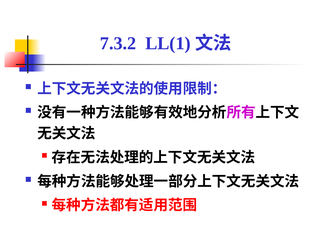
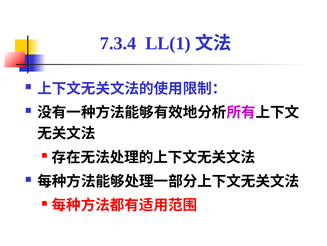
7.3.2: 7.3.2 -> 7.3.4 (118, 43)
